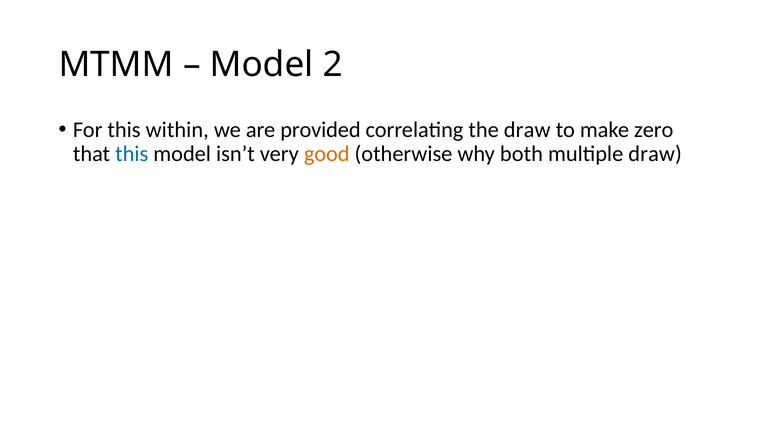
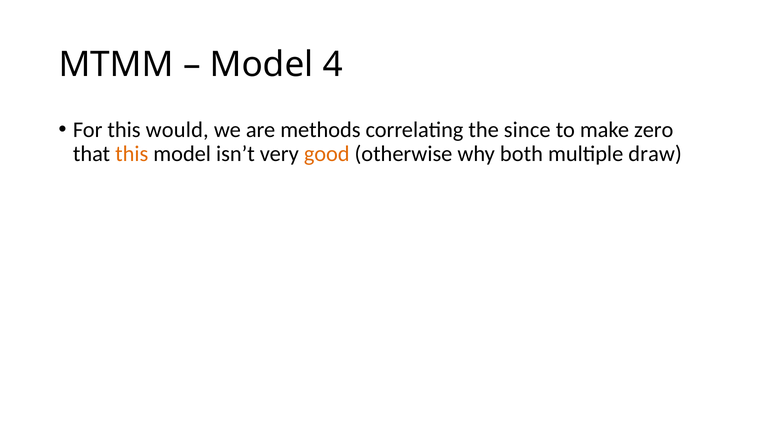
2: 2 -> 4 (333, 65)
within: within -> would (177, 130)
provided: provided -> methods (320, 130)
the draw: draw -> since (527, 130)
this colour: blue -> orange (132, 154)
